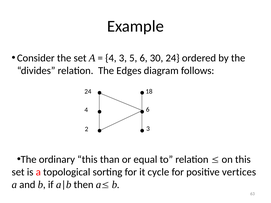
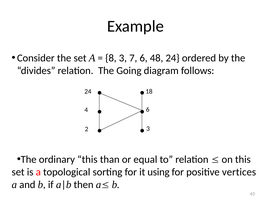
4: 4 -> 8 (111, 58)
5: 5 -> 7 (133, 58)
30: 30 -> 48 (157, 58)
Edges: Edges -> Going (129, 71)
cycle: cycle -> using (159, 172)
